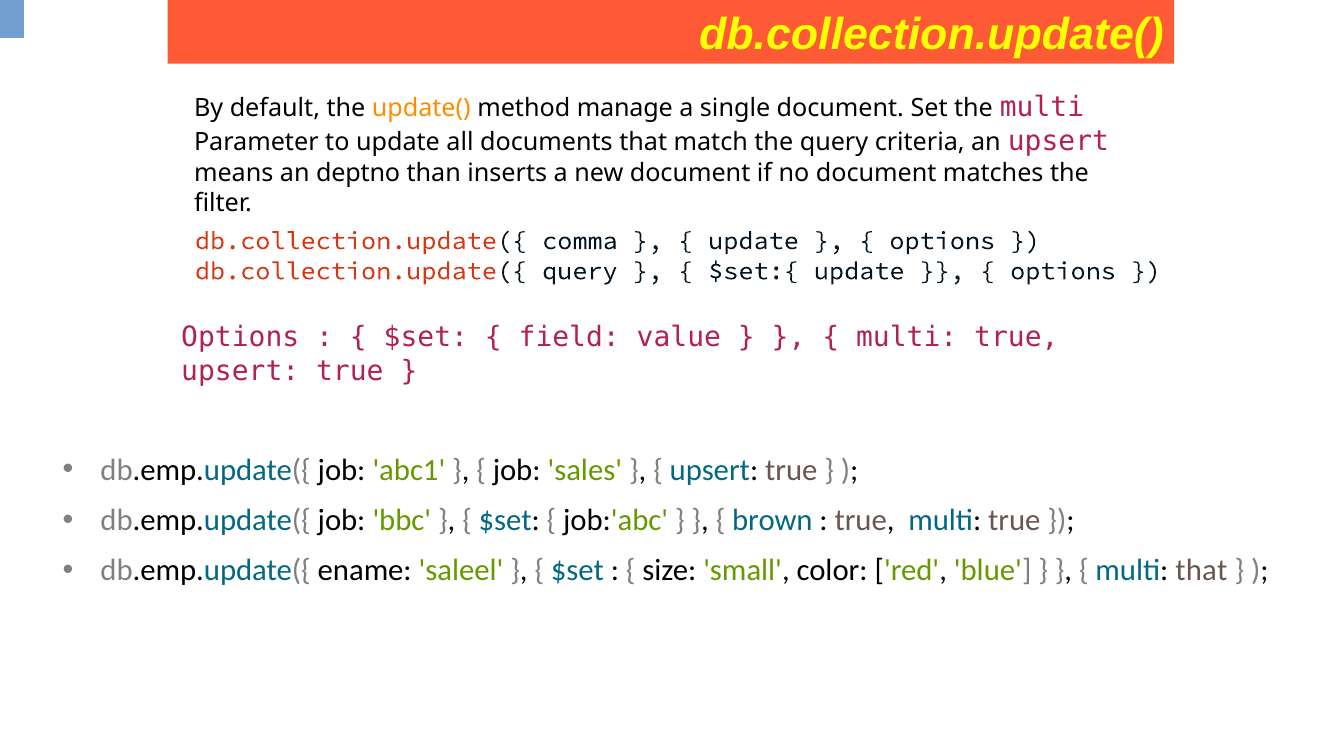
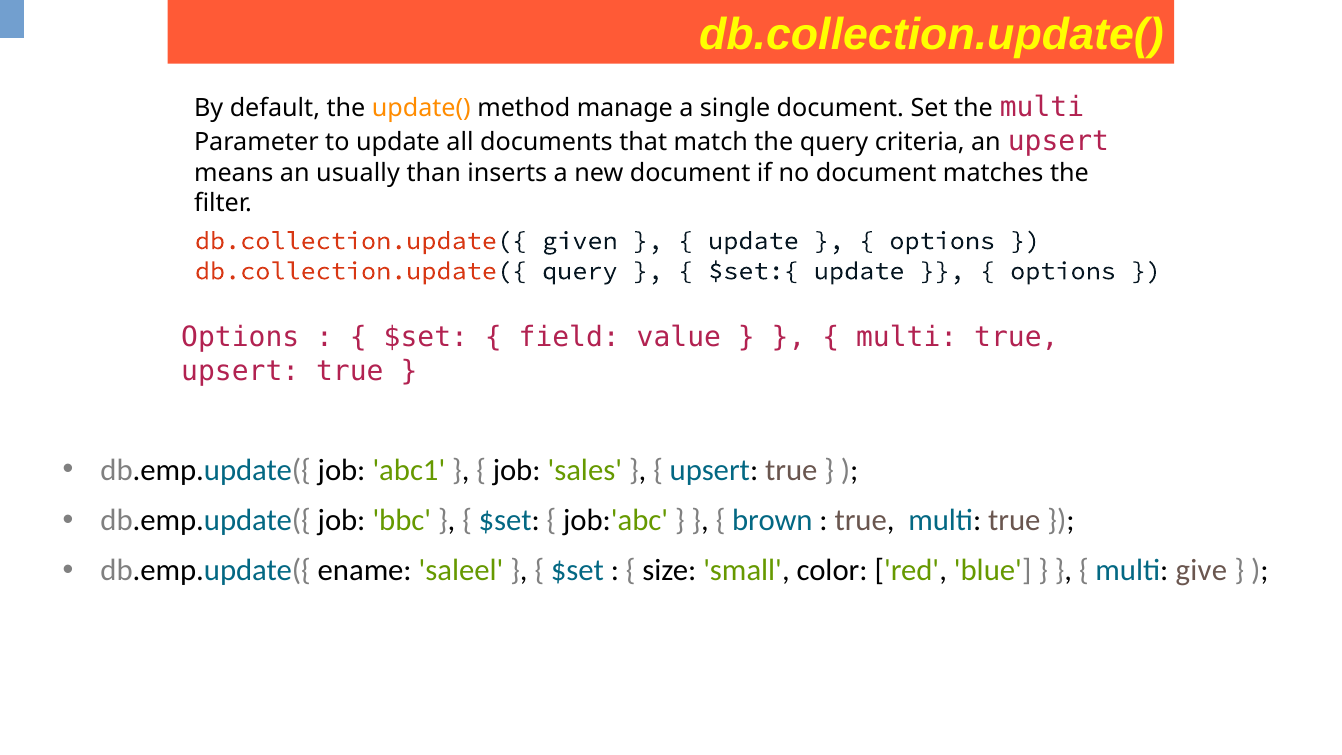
deptno: deptno -> usually (358, 173)
comma: comma -> given (580, 241)
multi that: that -> give (1201, 571)
